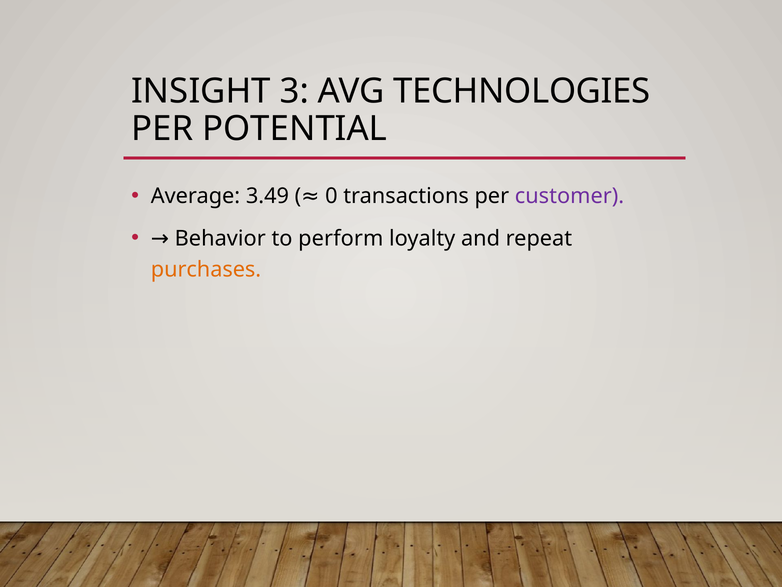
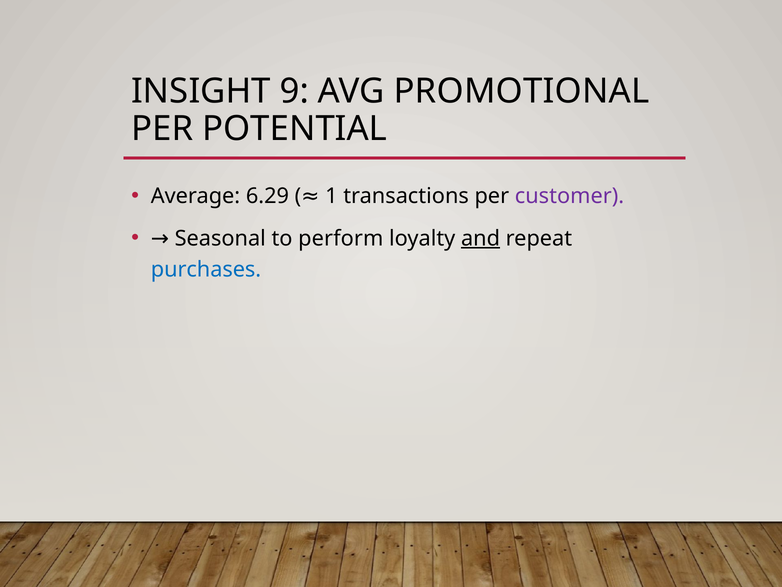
3: 3 -> 9 (294, 91)
TECHNOLOGIES: TECHNOLOGIES -> PROMOTIONAL (522, 91)
3.49: 3.49 -> 6.29 (267, 196)
0: 0 -> 1 (331, 196)
Behavior: Behavior -> Seasonal (220, 238)
and underline: none -> present (481, 238)
purchases colour: orange -> blue (206, 269)
